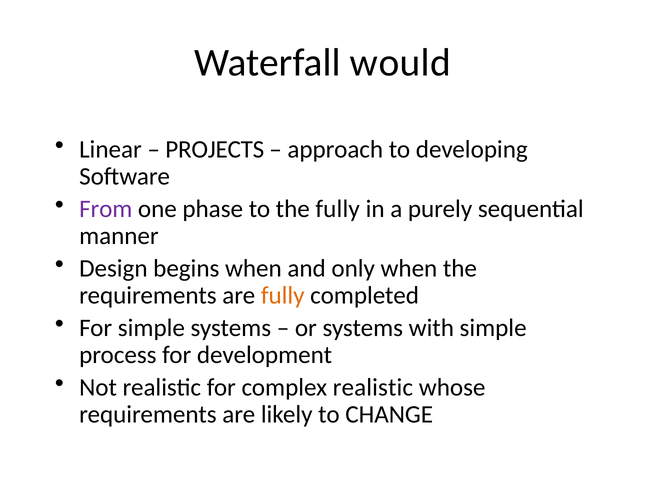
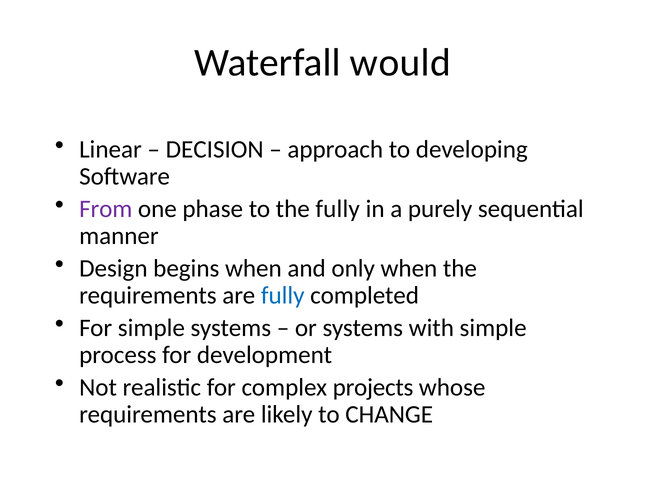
PROJECTS: PROJECTS -> DECISION (215, 149)
fully colour: orange -> blue (283, 295)
complex realistic: realistic -> projects (373, 387)
